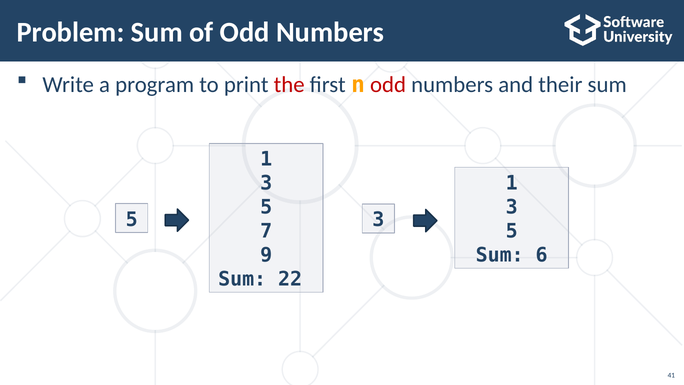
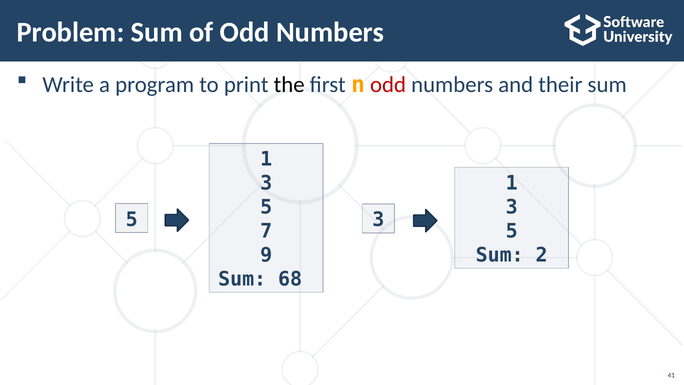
the colour: red -> black (289, 84)
6: 6 -> 2 (542, 255)
22: 22 -> 68 (290, 279)
